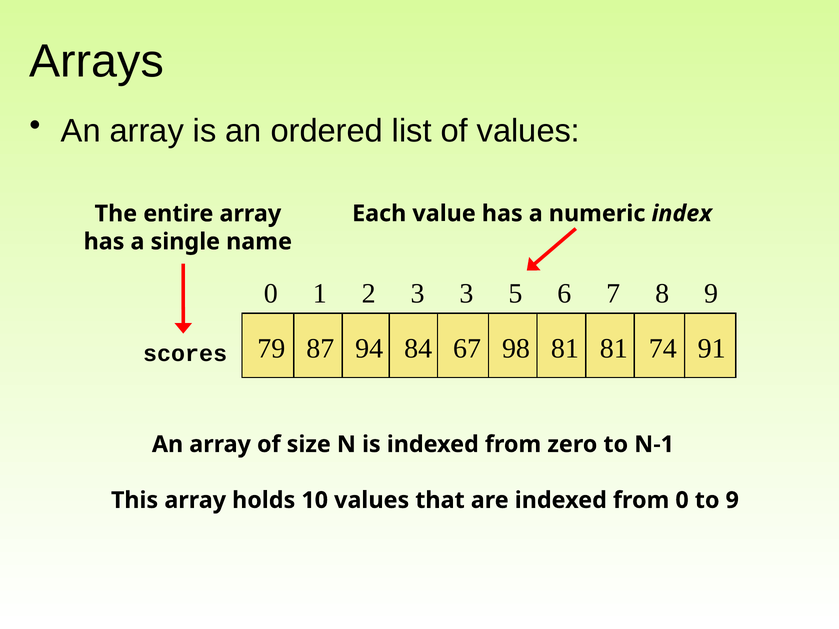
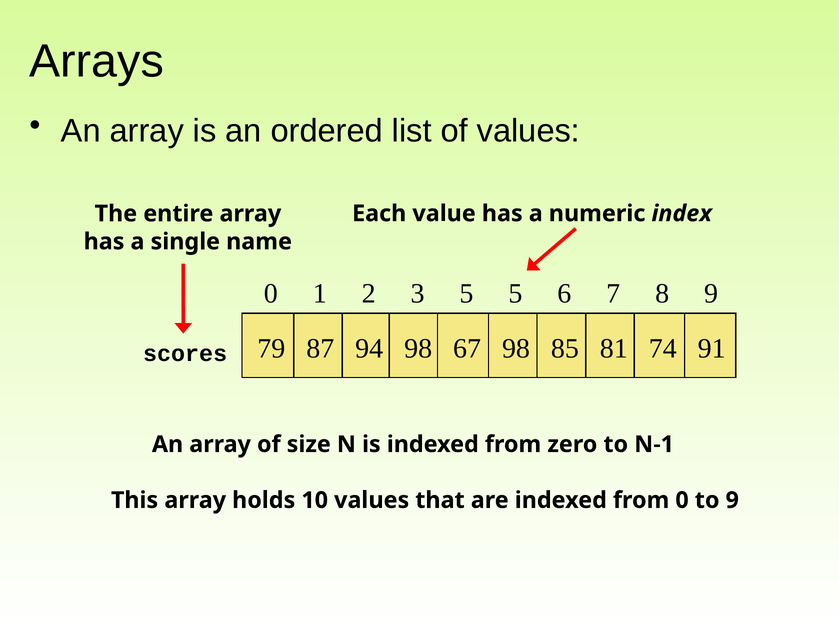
3 3: 3 -> 5 (466, 294)
94 84: 84 -> 98 (418, 348)
98 81: 81 -> 85 (565, 348)
